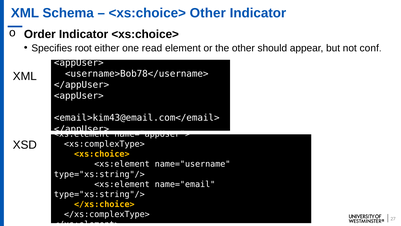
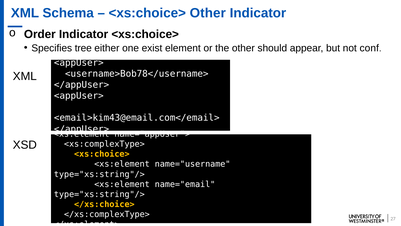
root: root -> tree (83, 48)
read: read -> exist (152, 48)
